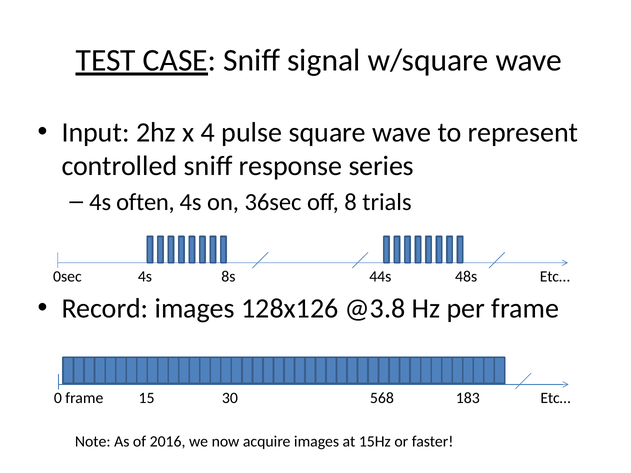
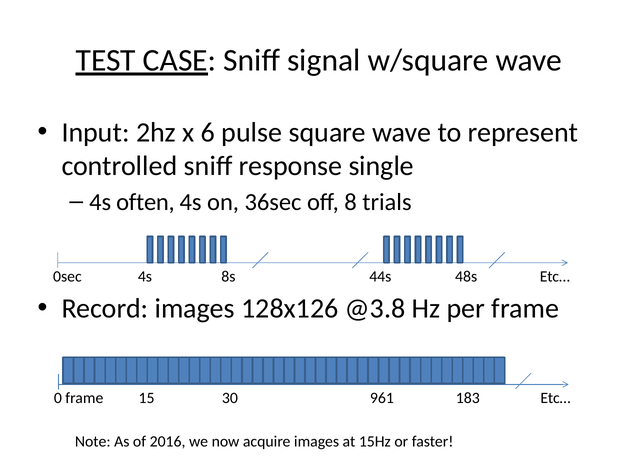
4: 4 -> 6 (208, 132)
series: series -> single (381, 166)
568: 568 -> 961 (382, 398)
